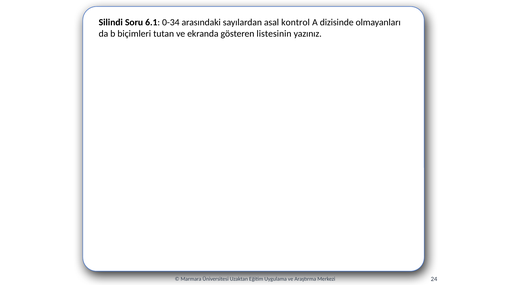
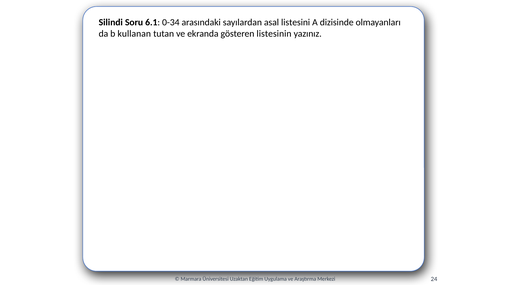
kontrol: kontrol -> listesini (296, 22)
biçimleri: biçimleri -> kullanan (134, 34)
